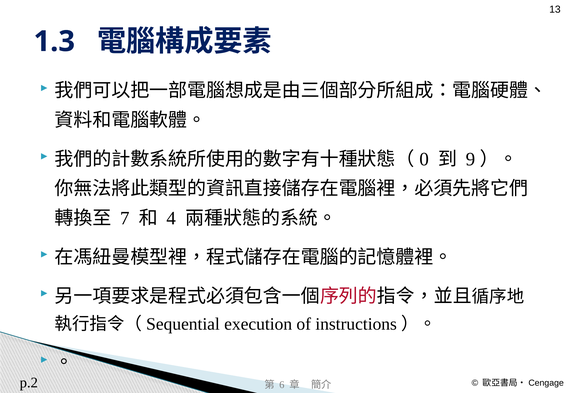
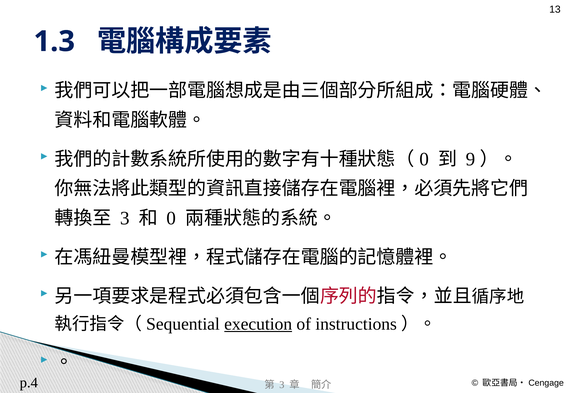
7: 7 -> 3 (125, 218)
4: 4 -> 0 (171, 218)
execution underline: none -> present (258, 324)
p.2: p.2 -> p.4 (29, 383)
6: 6 -> 3 (282, 385)
